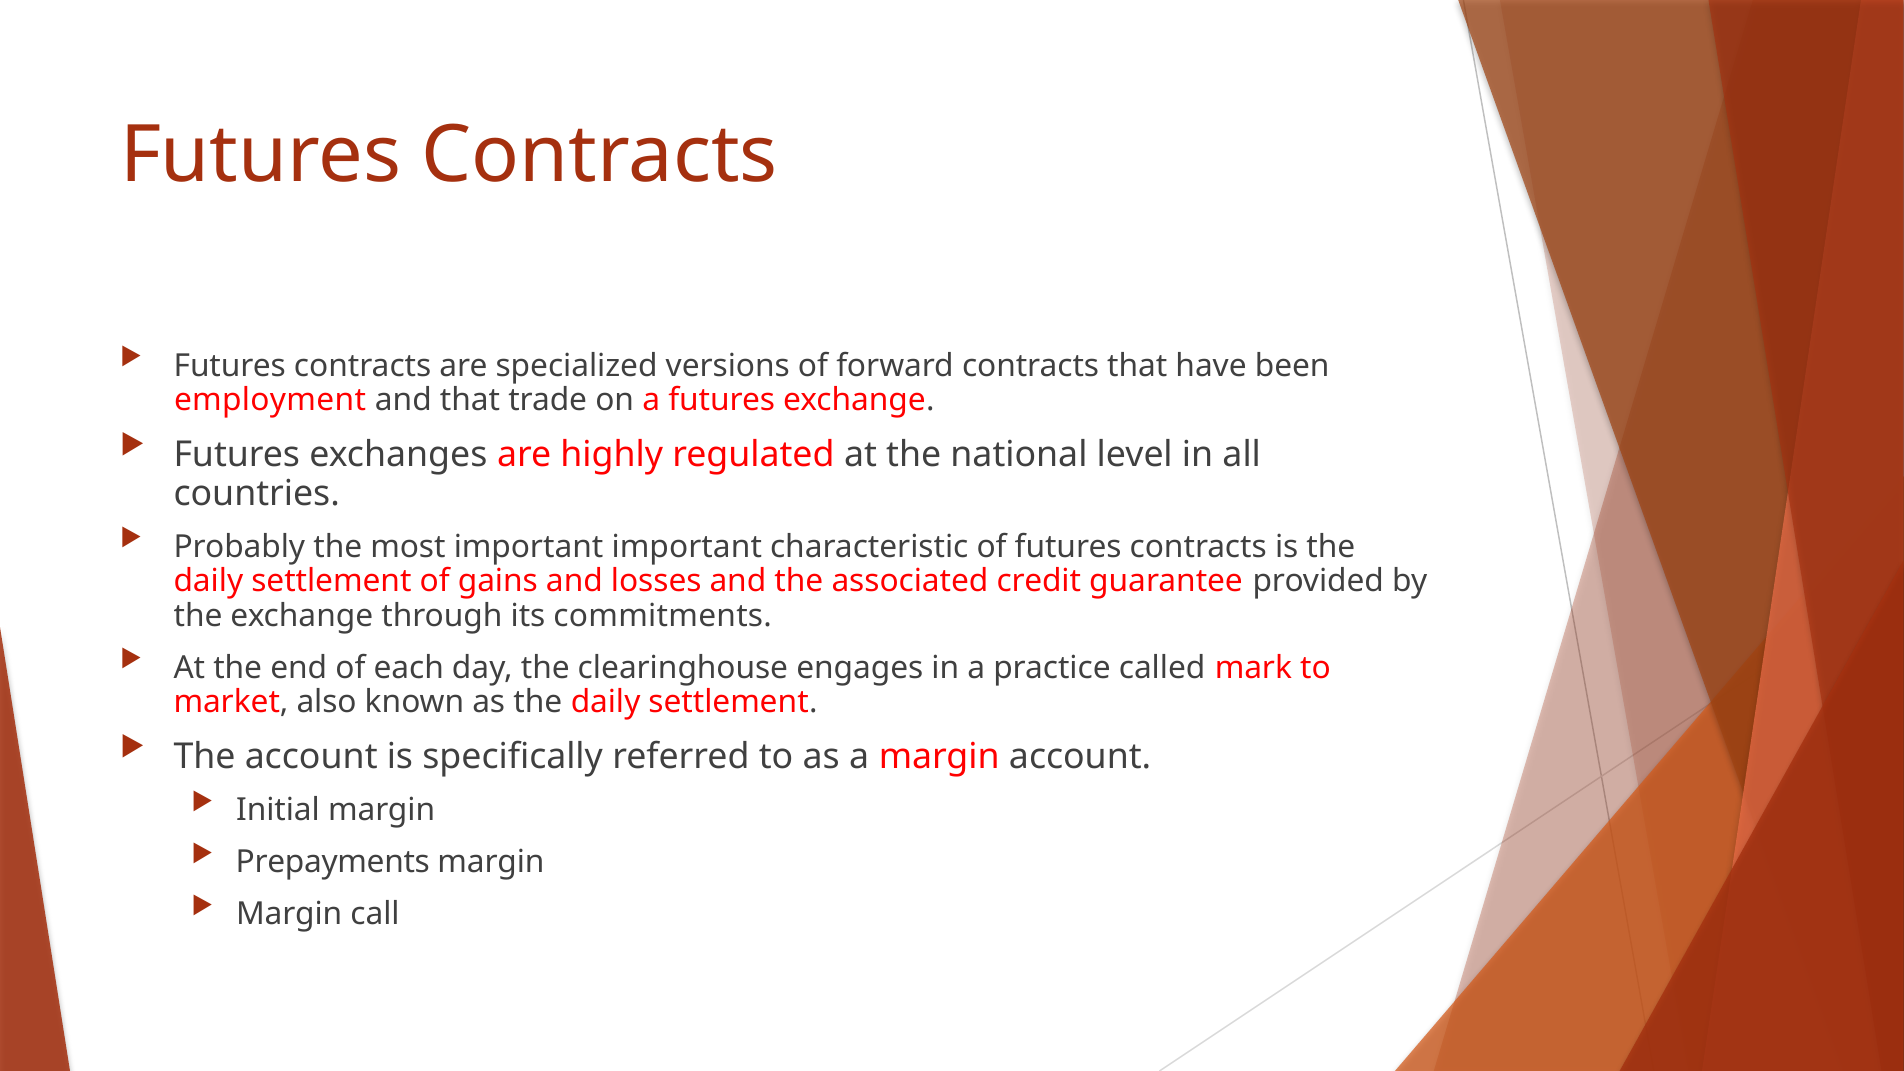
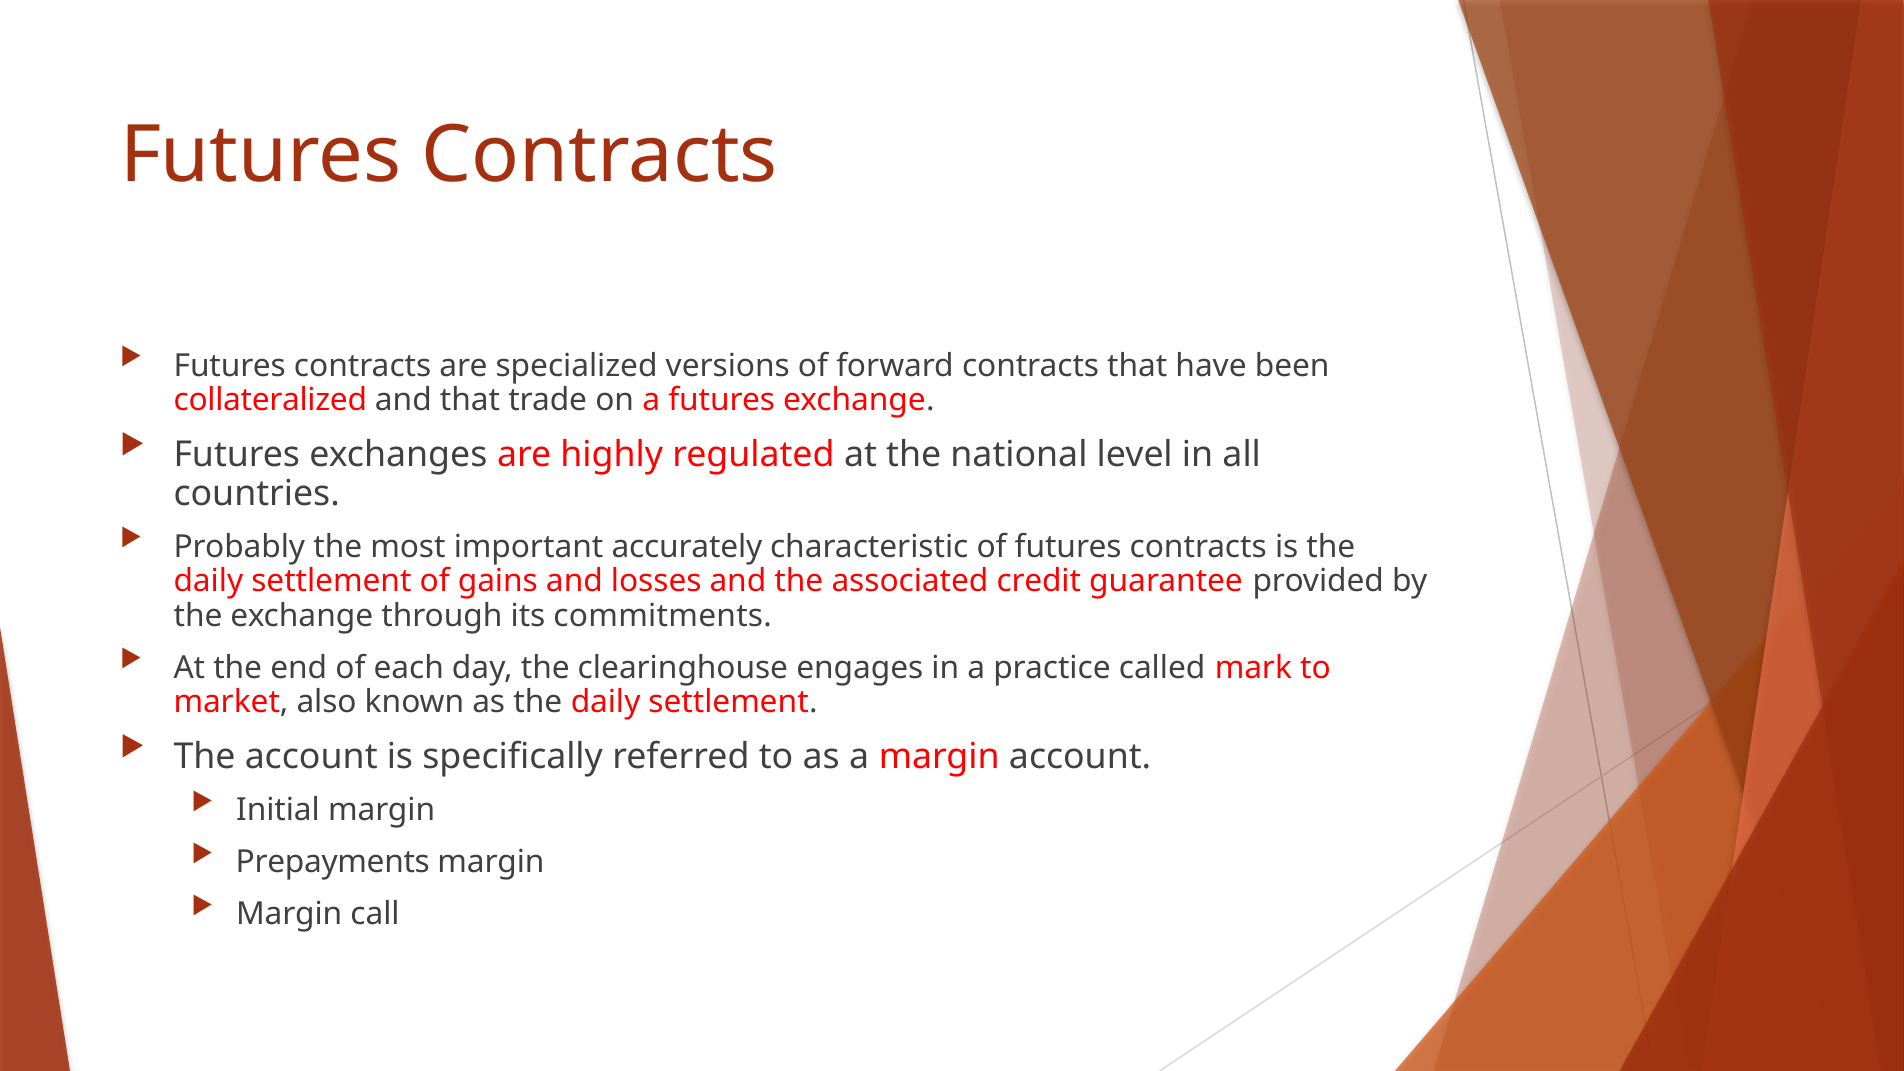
employment: employment -> collateralized (270, 400)
important important: important -> accurately (687, 547)
